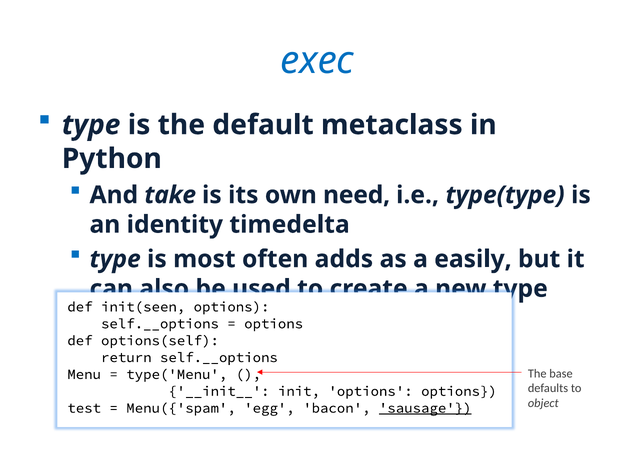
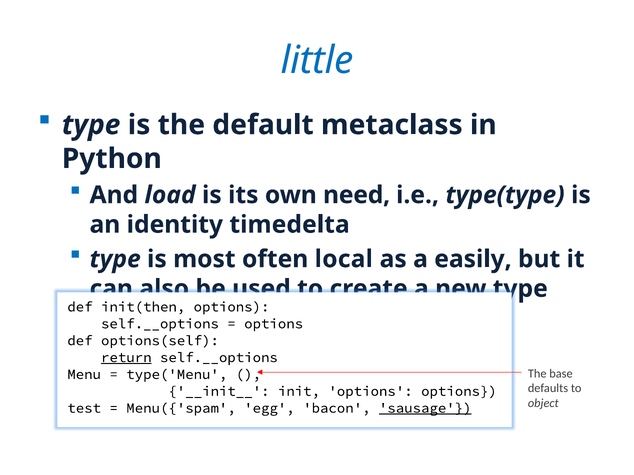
exec: exec -> little (317, 60)
take: take -> load (170, 195)
adds: adds -> local (344, 259)
init(seen: init(seen -> init(then (143, 307)
return underline: none -> present (126, 358)
